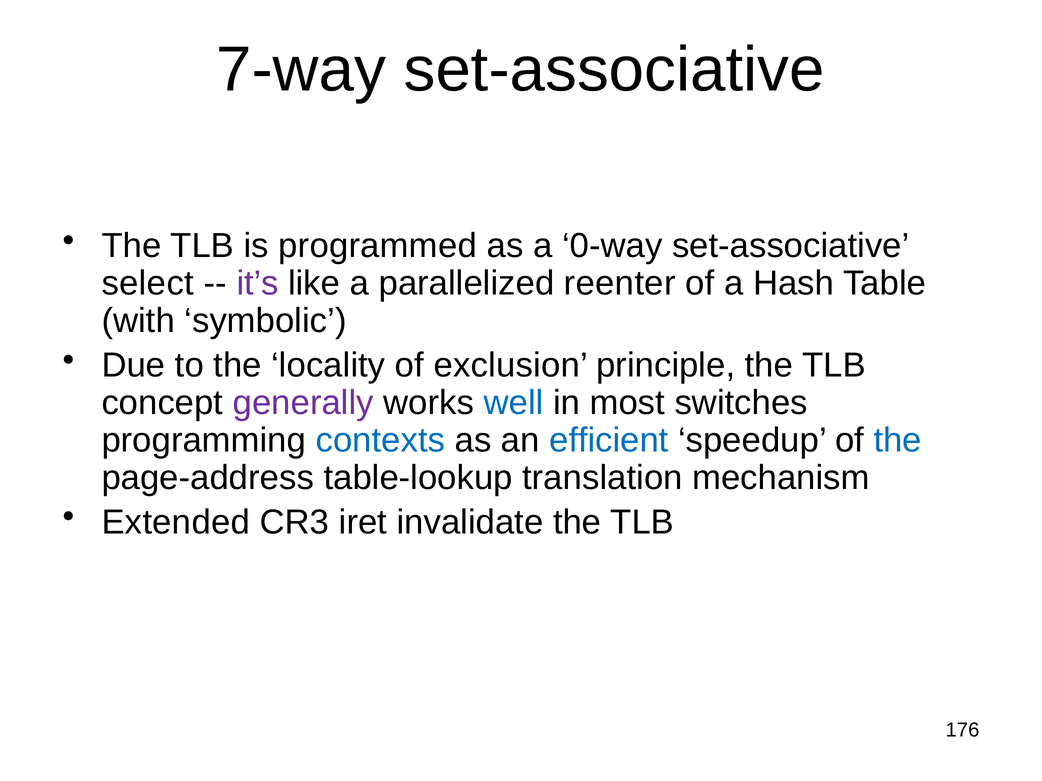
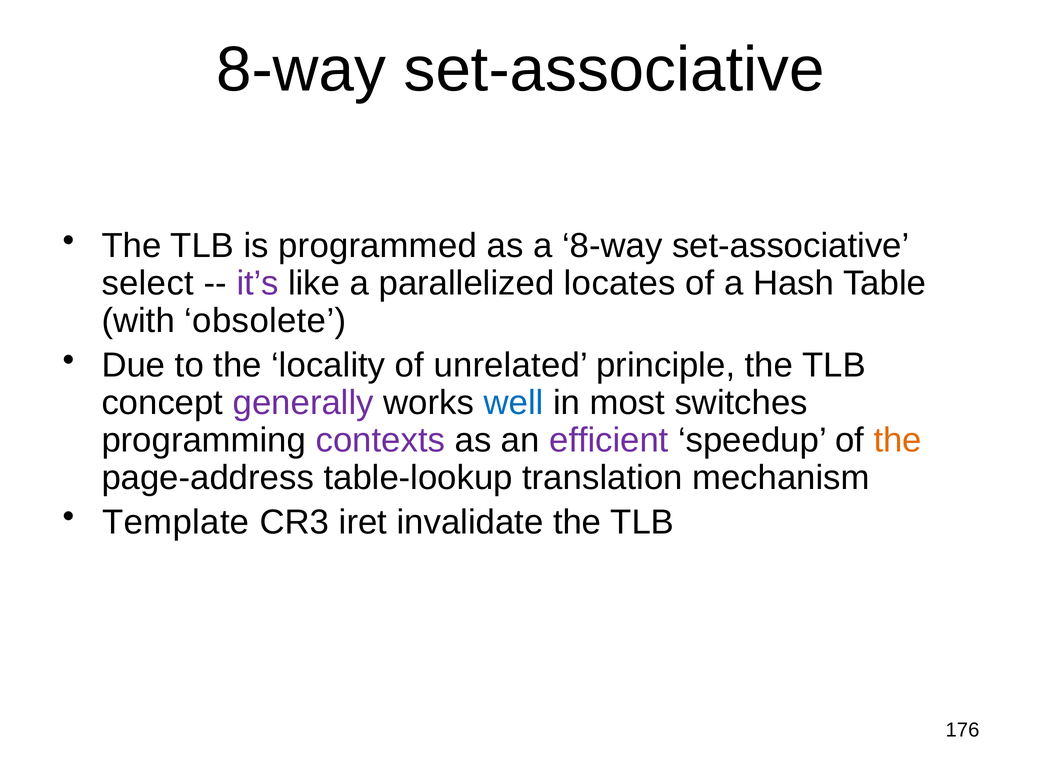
7-way: 7-way -> 8-way (301, 70)
a 0-way: 0-way -> 8-way (612, 246)
reenter: reenter -> locates (620, 284)
symbolic: symbolic -> obsolete (265, 321)
exclusion: exclusion -> unrelated (511, 366)
contexts colour: blue -> purple (380, 441)
efficient colour: blue -> purple (609, 441)
the colour: blue -> orange (898, 441)
Extended: Extended -> Template (176, 522)
